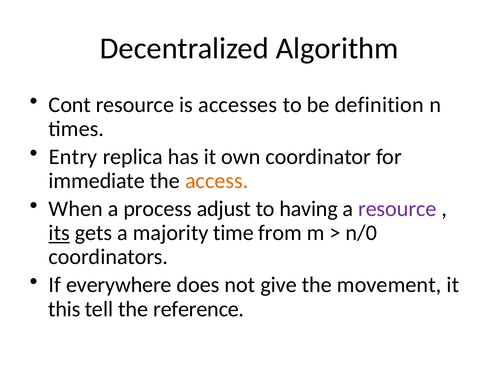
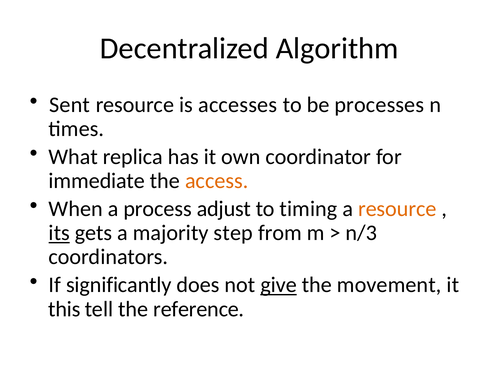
Cont: Cont -> Sent (70, 105)
definition: definition -> processes (379, 105)
Entry: Entry -> What (73, 157)
having: having -> timing (308, 209)
resource colour: purple -> orange (397, 209)
time: time -> step (233, 232)
n/0: n/0 -> n/3 (361, 232)
everywhere: everywhere -> significantly (119, 284)
give underline: none -> present (279, 284)
